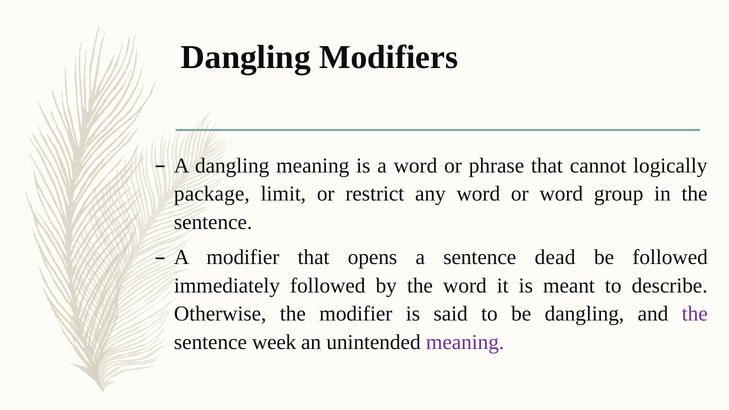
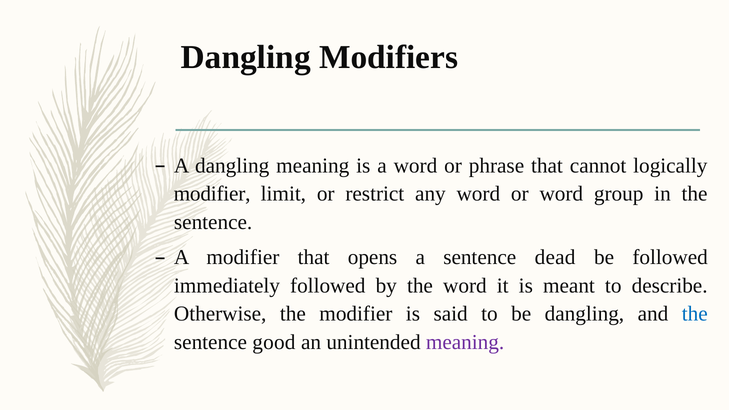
package: package -> modifier (212, 194)
the colour: purple -> blue (695, 314)
week: week -> good (274, 342)
